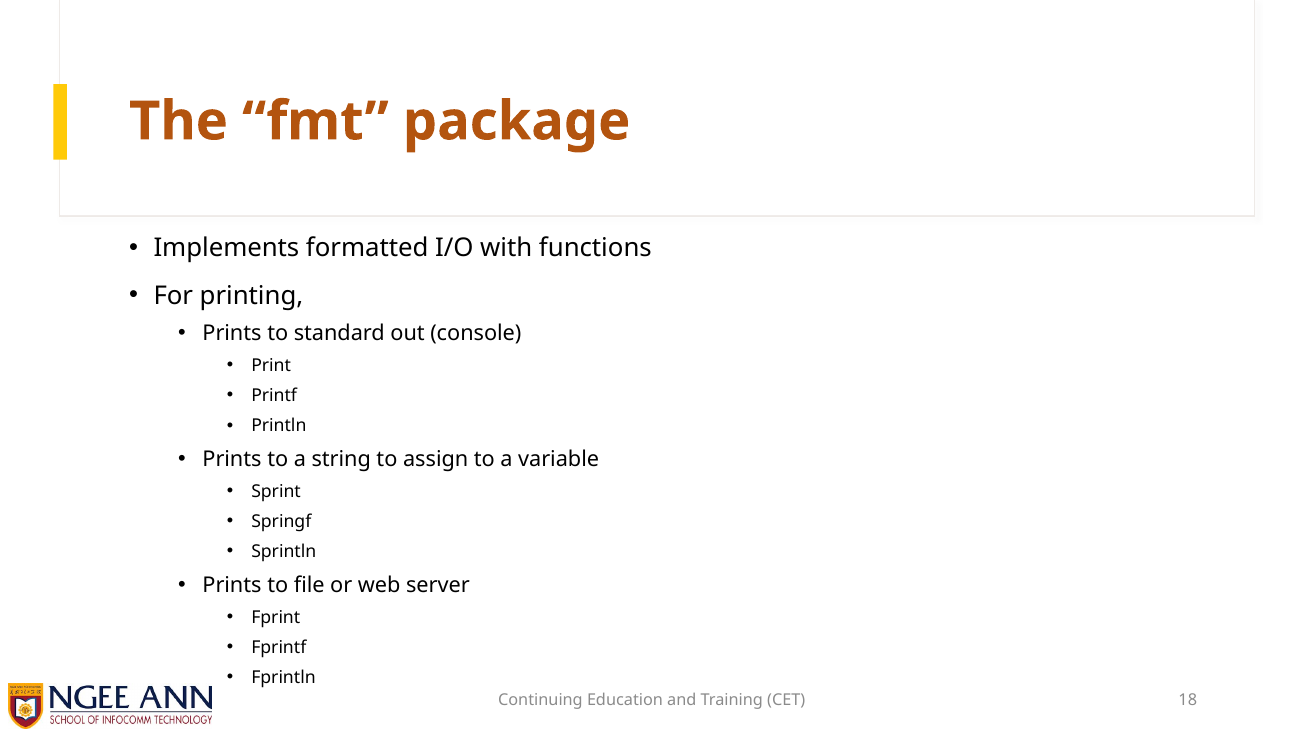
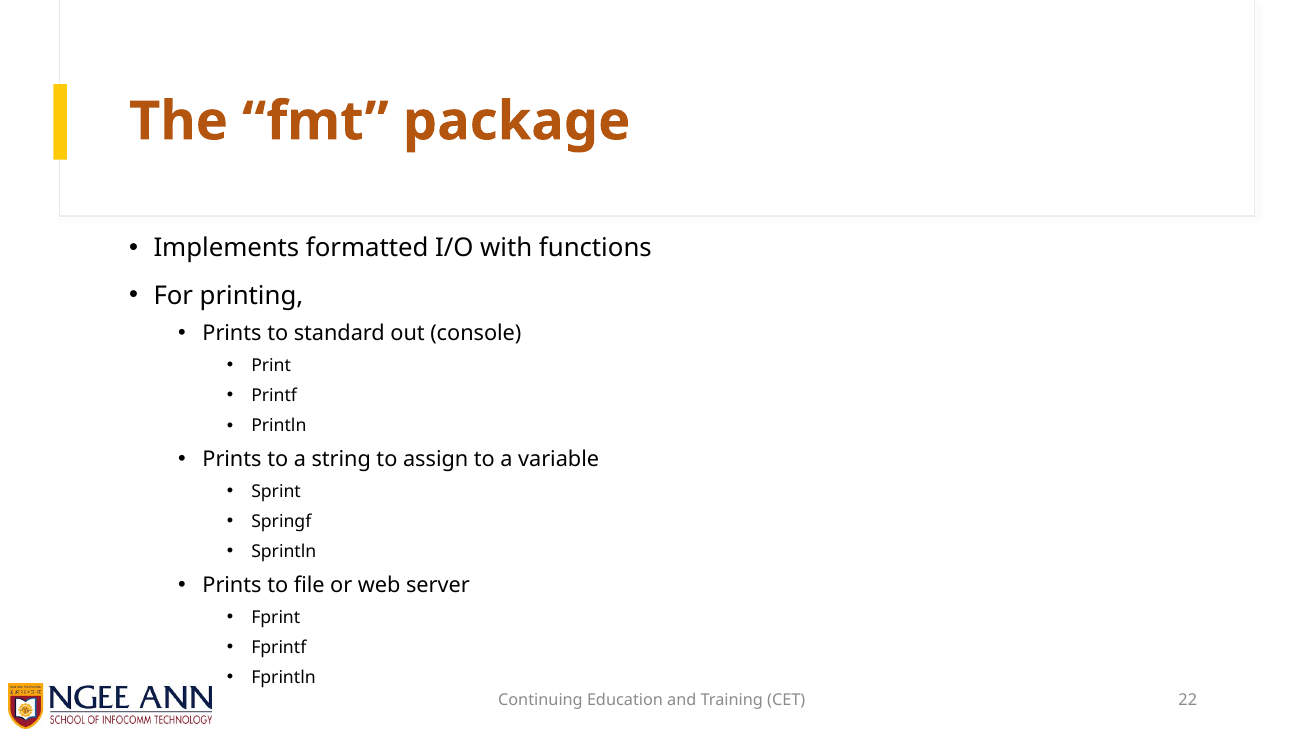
18: 18 -> 22 (1188, 699)
